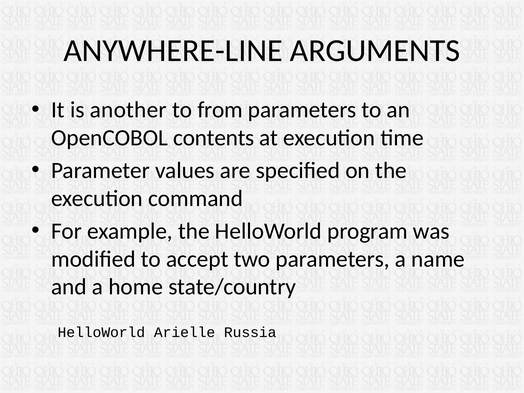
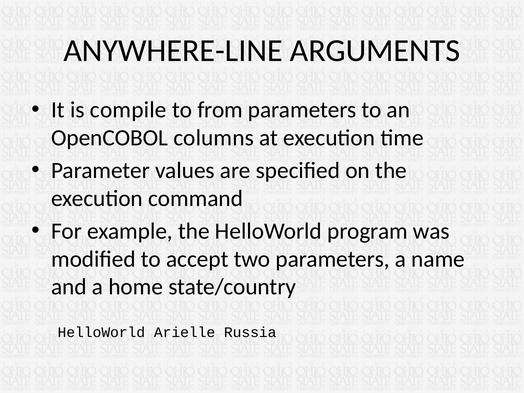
another: another -> compile (128, 110)
contents: contents -> columns (214, 138)
